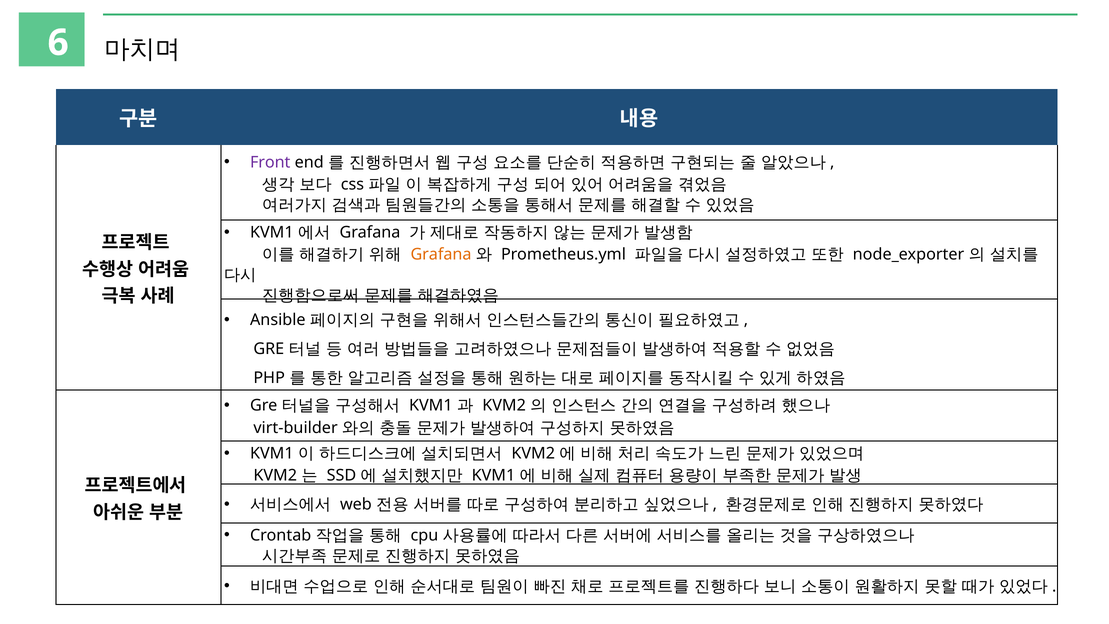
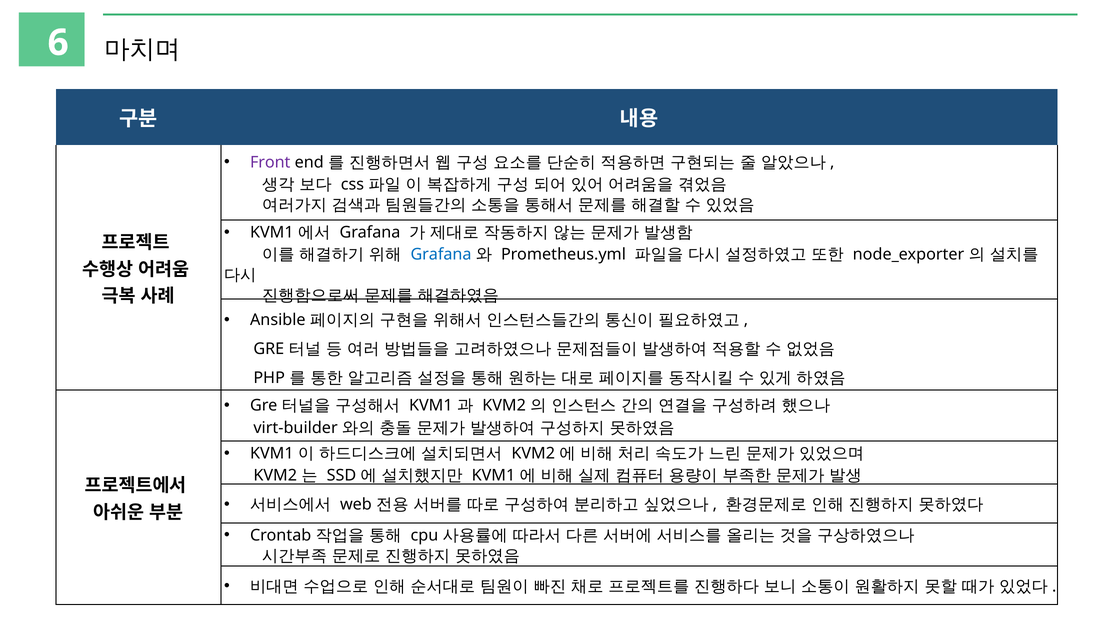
Grafana colour: orange -> blue (441, 254)
